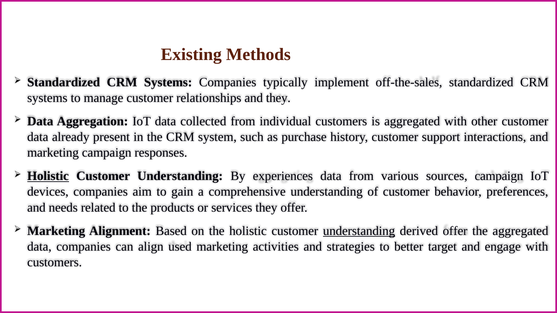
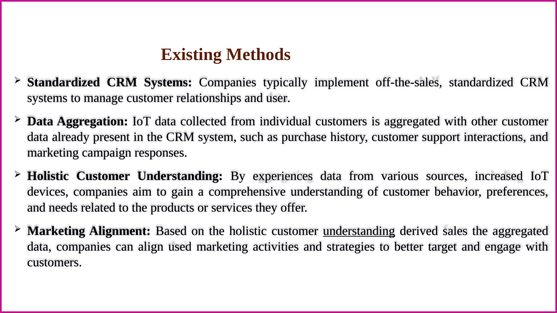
and they: they -> user (278, 98)
Holistic underline: present -> none (48, 176)
sources campaign: campaign -> increased (499, 176)
derived offer: offer -> sales (455, 231)
